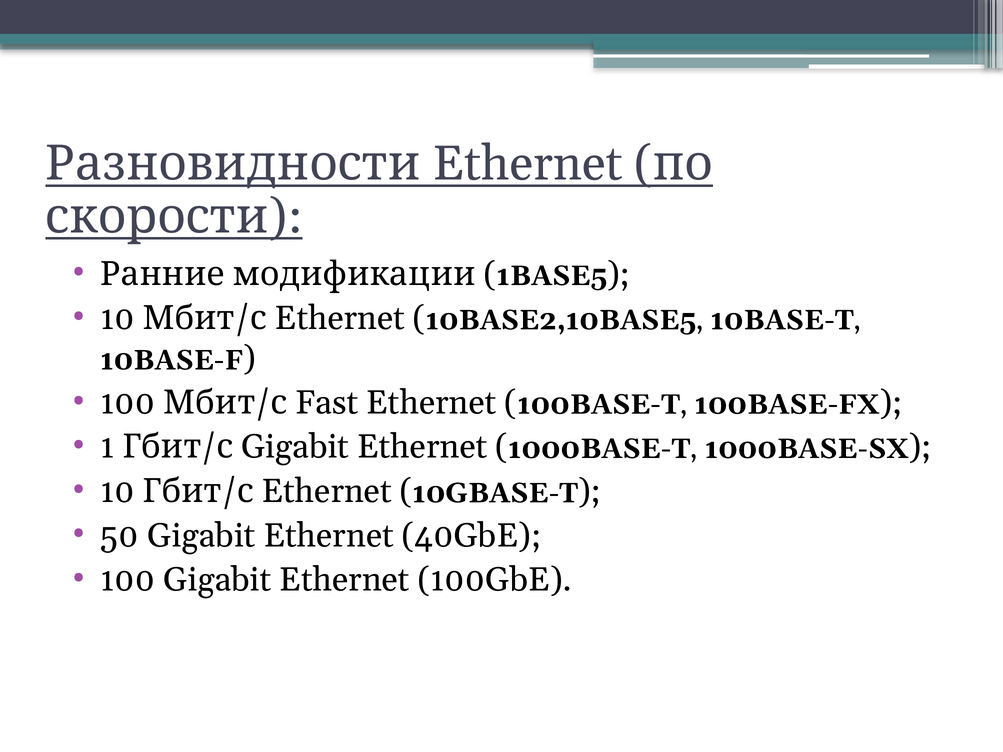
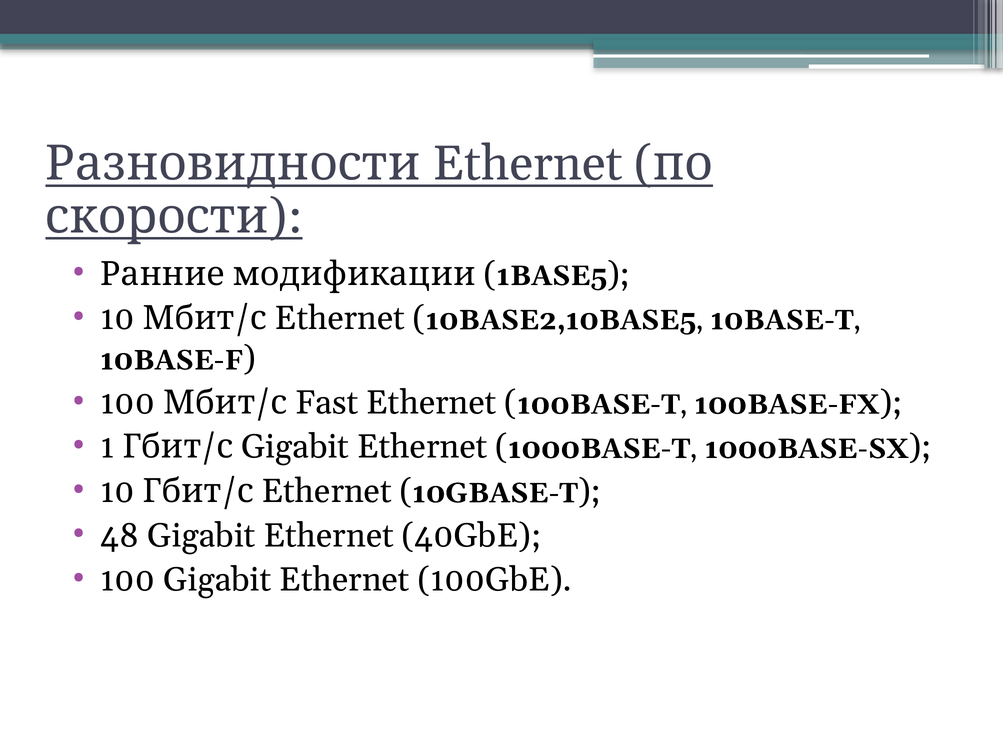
50: 50 -> 48 (120, 536)
